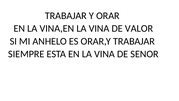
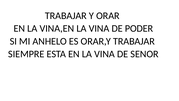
VALOR: VALOR -> PODER (139, 28)
